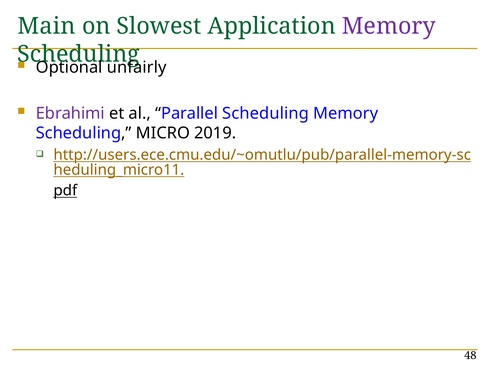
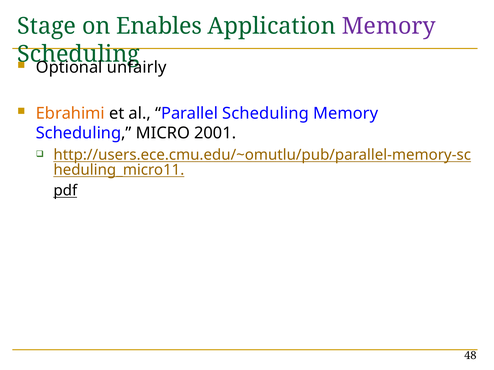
Main: Main -> Stage (47, 26)
Slowest: Slowest -> Enables (159, 26)
Ebrahimi colour: purple -> orange (70, 113)
2019: 2019 -> 2001 (215, 133)
